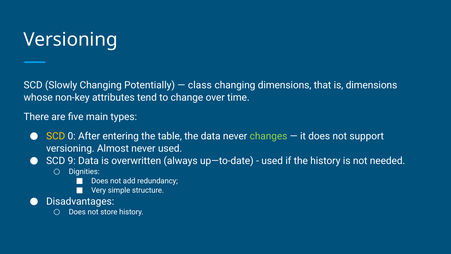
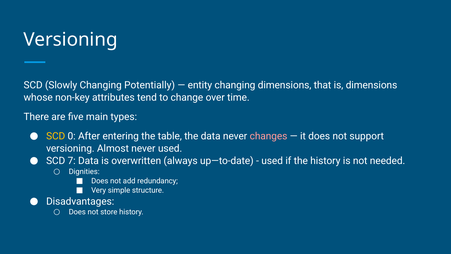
class: class -> entity (200, 85)
changes colour: light green -> pink (269, 136)
9: 9 -> 7 (72, 161)
